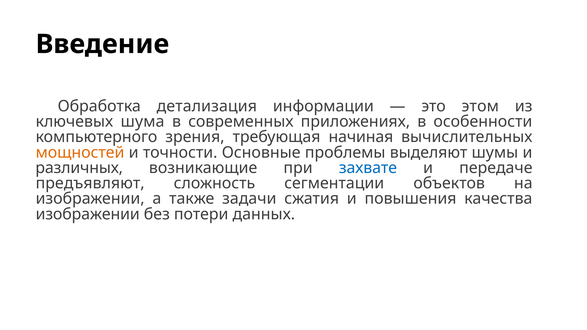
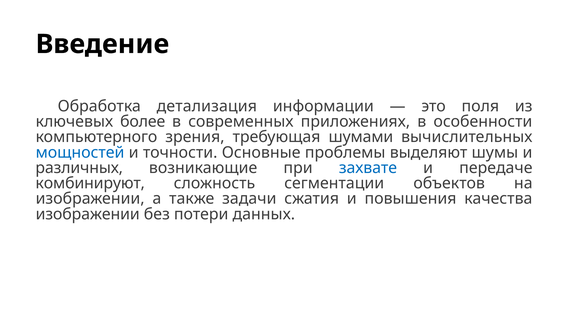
этом: этом -> поля (480, 106)
шума: шума -> более (143, 122)
начиная: начиная -> шумами (361, 137)
мощностей colour: orange -> blue (80, 153)
предъявляют: предъявляют -> комбинируют (90, 183)
